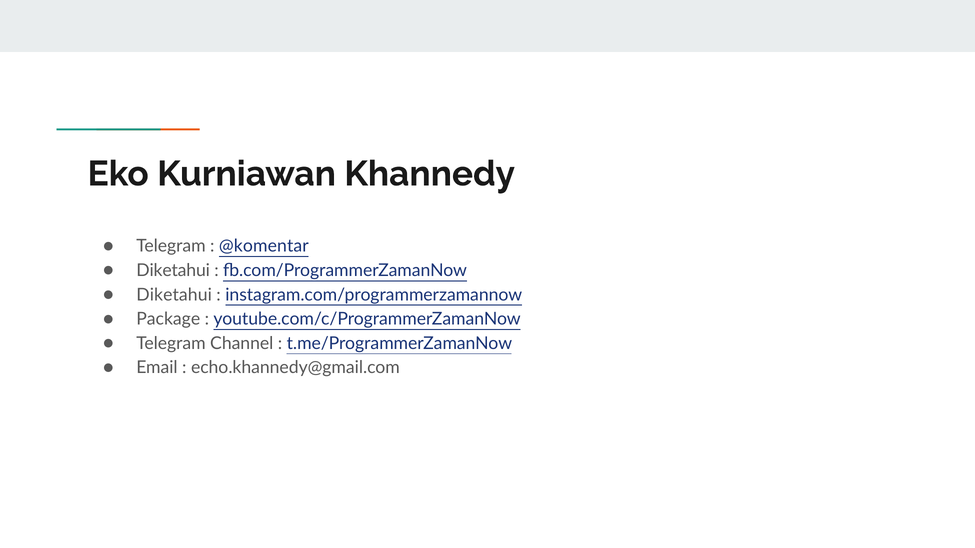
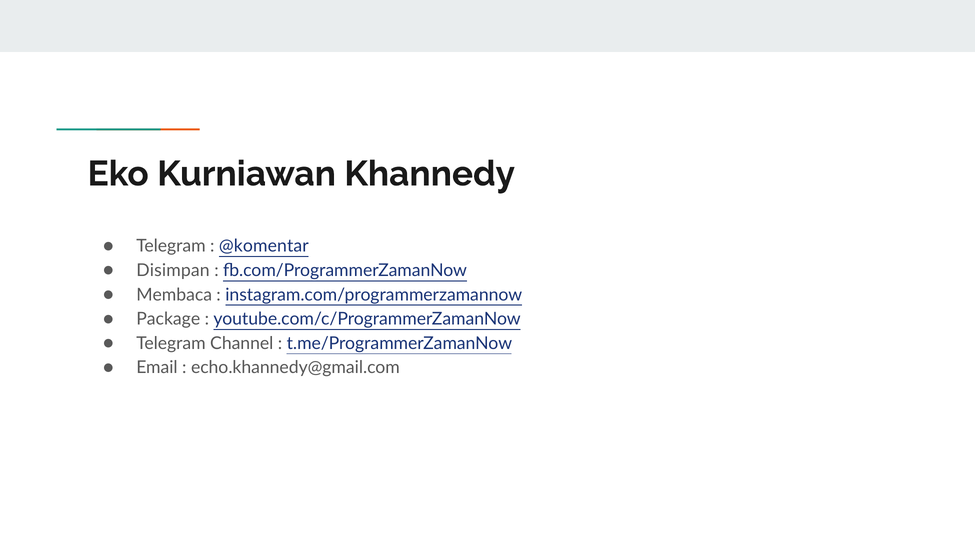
Diketahui: Diketahui -> Disimpan (173, 271)
Diketahui: Diketahui -> Membaca (174, 295)
